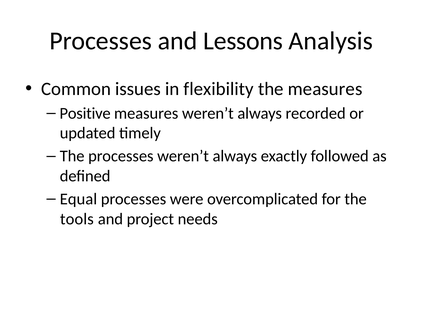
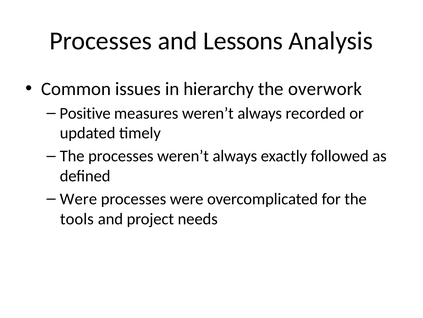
flexibility: flexibility -> hierarchy (219, 89)
the measures: measures -> overwork (325, 89)
Equal: Equal -> Were (78, 199)
